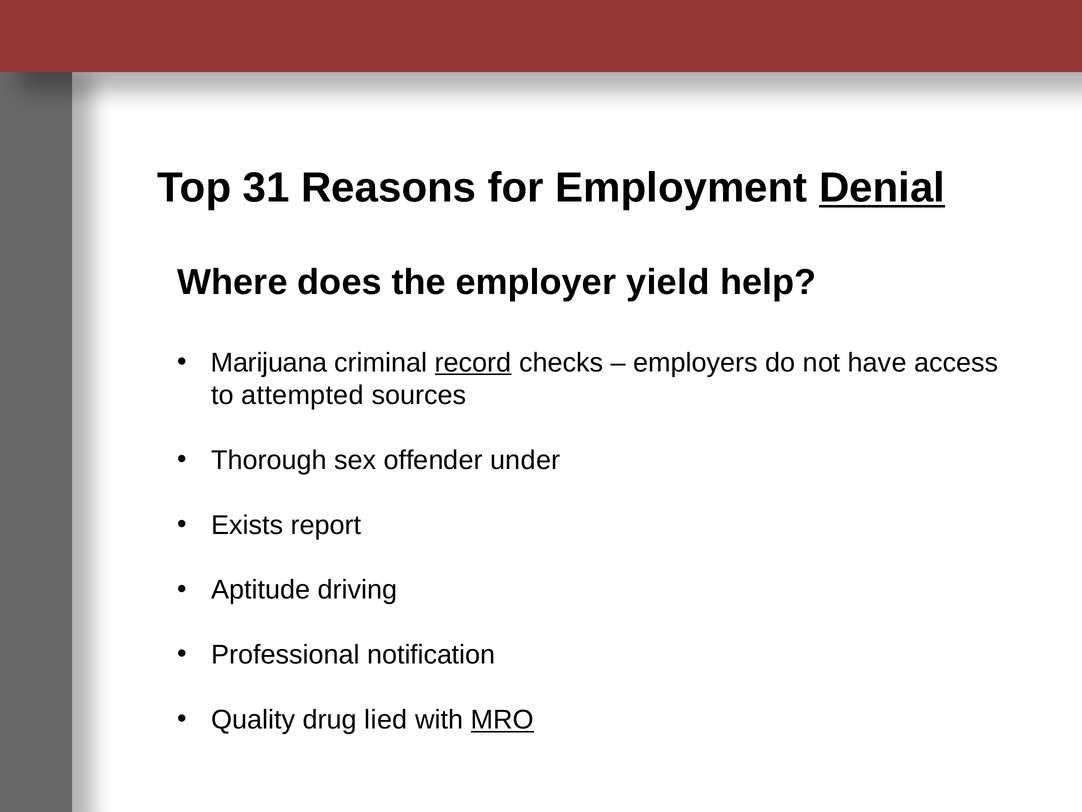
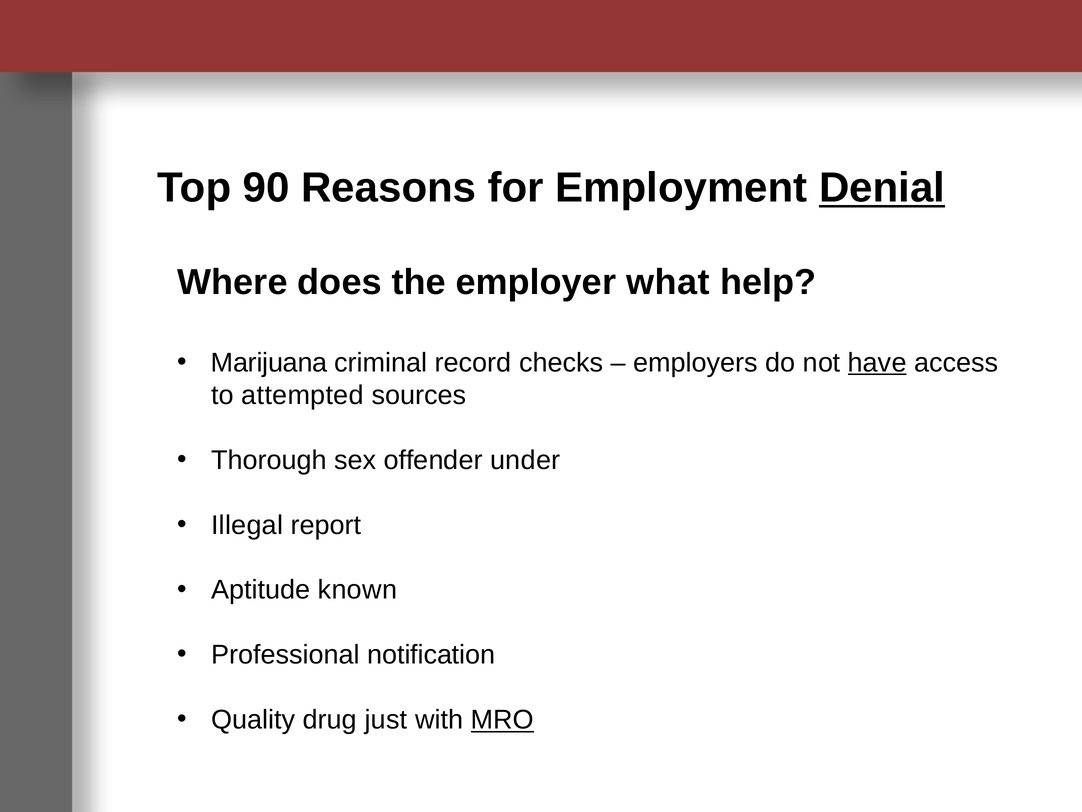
31: 31 -> 90 (266, 188)
yield: yield -> what (668, 282)
record underline: present -> none (473, 362)
have underline: none -> present (877, 362)
Exists: Exists -> Illegal (247, 525)
driving: driving -> known (357, 590)
lied: lied -> just (386, 720)
